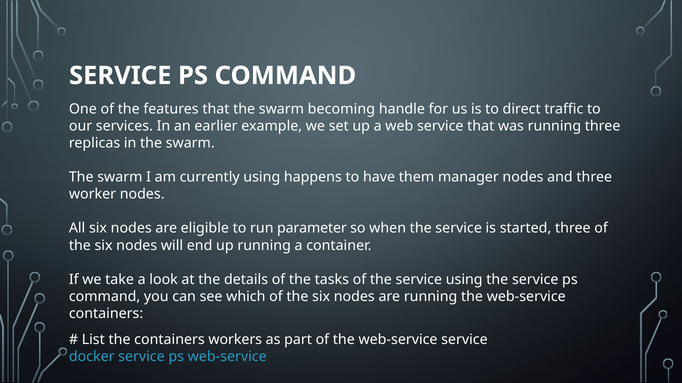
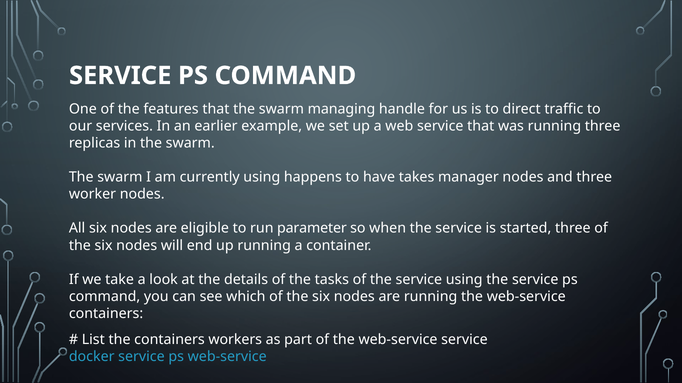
becoming: becoming -> managing (341, 109)
them: them -> takes (417, 177)
